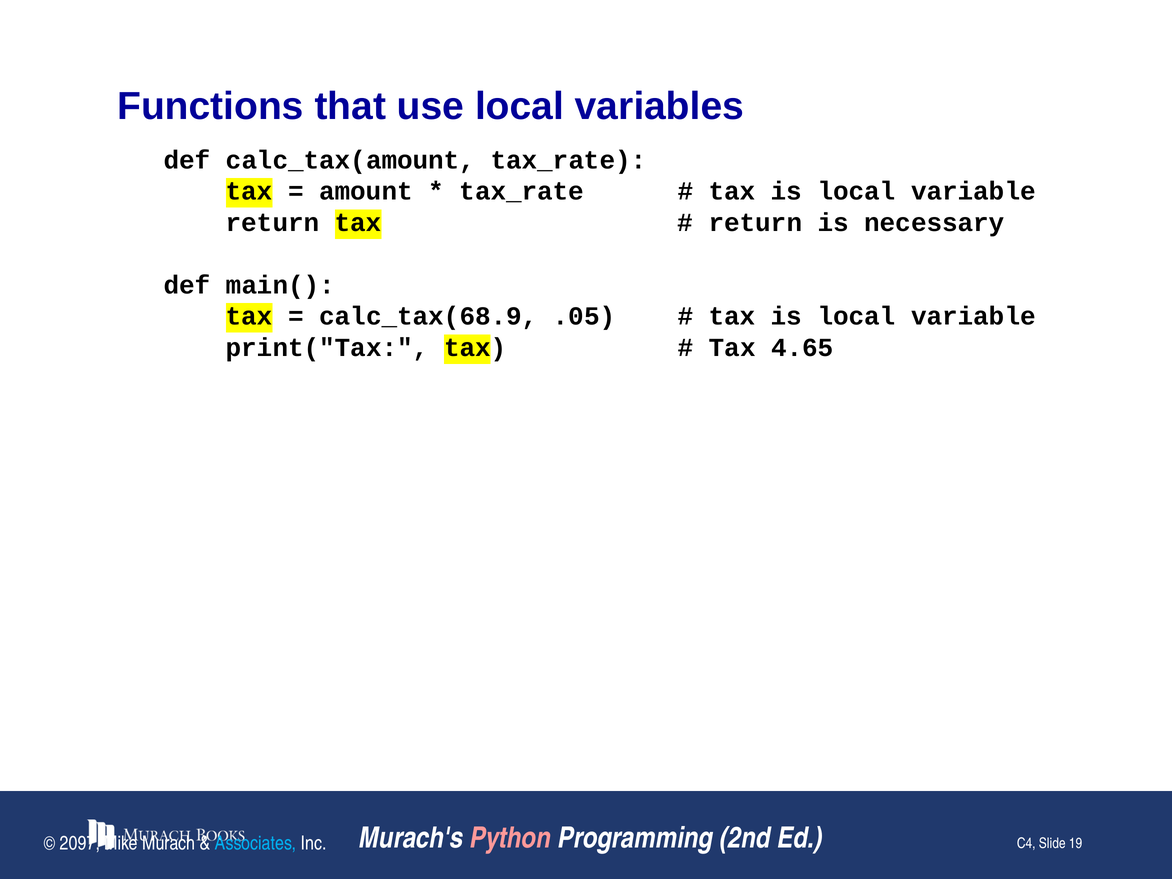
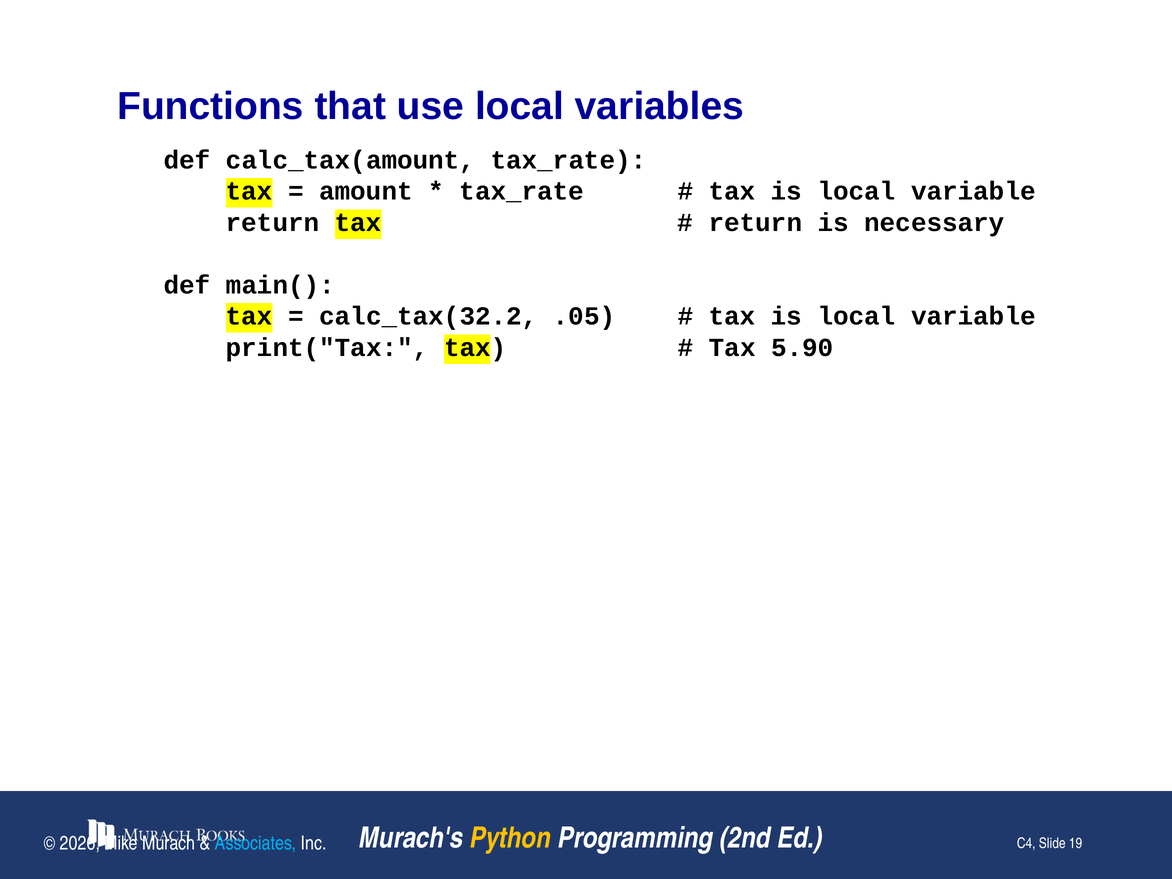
calc_tax(68.9: calc_tax(68.9 -> calc_tax(32.2 (428, 316)
4.65: 4.65 -> 5.90 (802, 347)
Python colour: pink -> yellow (510, 838)
2097: 2097 -> 2026 (80, 843)
